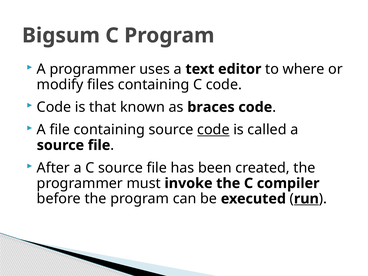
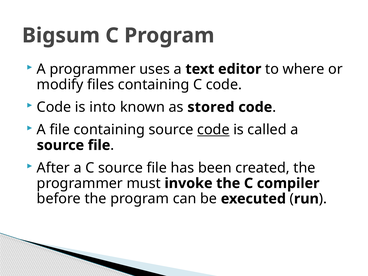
that: that -> into (103, 107)
braces: braces -> stored (211, 107)
run underline: present -> none (306, 199)
